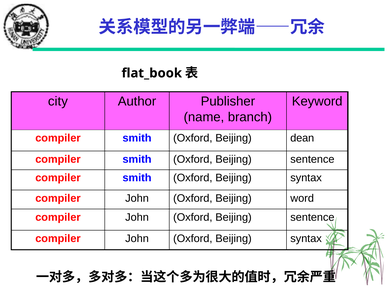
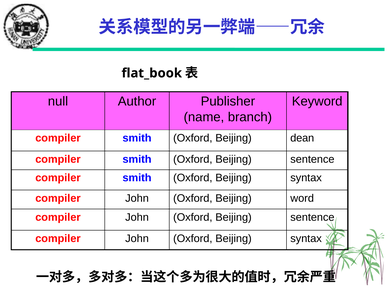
city: city -> null (58, 101)
